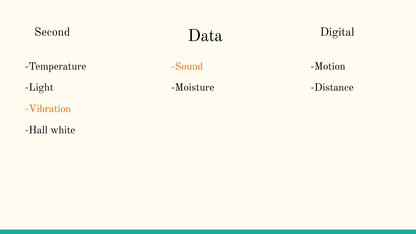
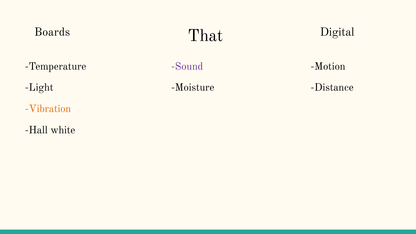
Second: Second -> Boards (52, 32)
Data: Data -> That (205, 36)
Sound colour: orange -> purple (187, 66)
